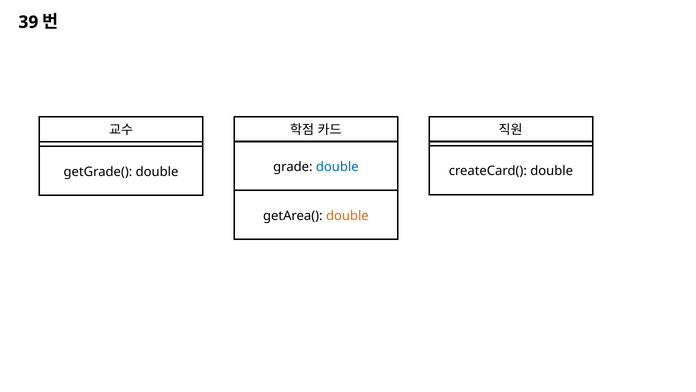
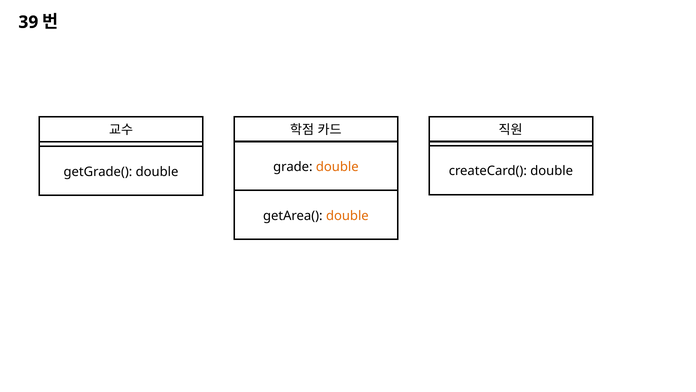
double colour: blue -> orange (337, 167)
